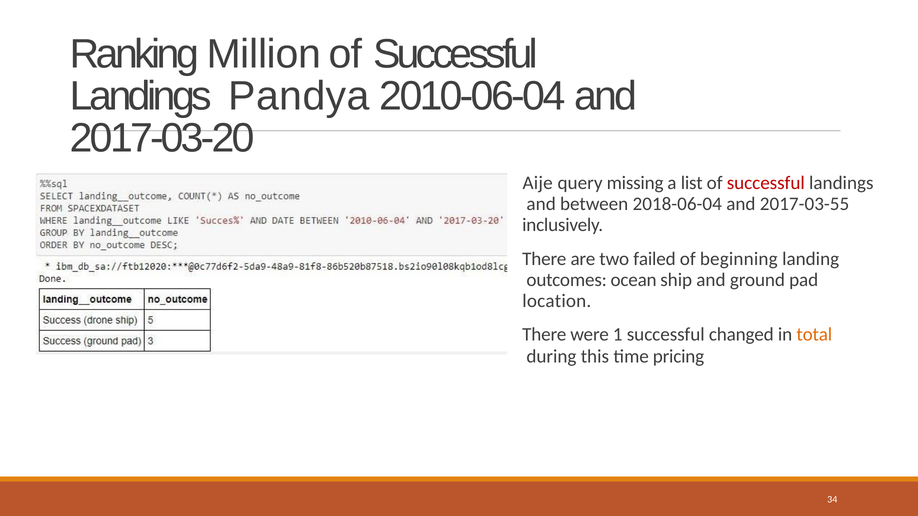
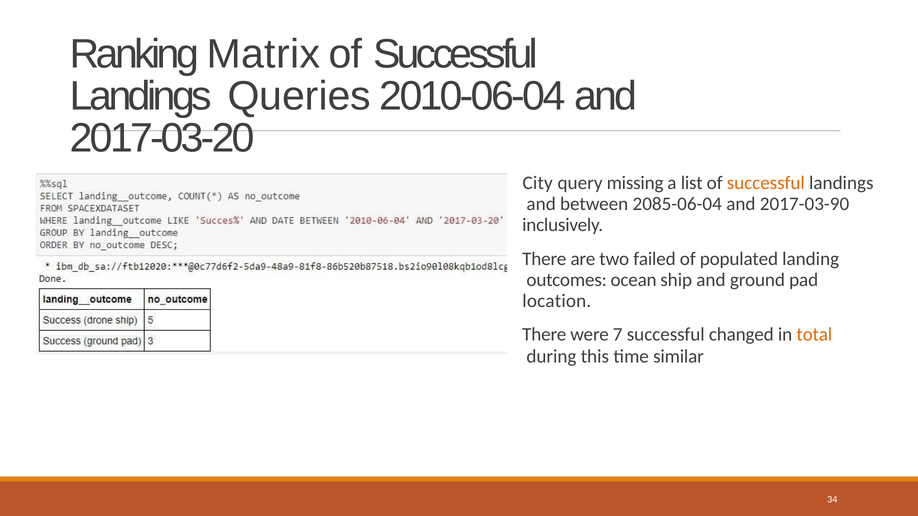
Million: Million -> Matrix (263, 54)
Pandya: Pandya -> Queries (299, 96)
Aije: Aije -> City (538, 183)
successful colour: red -> orange (766, 183)
2018-06-04: 2018-06-04 -> 2085-06-04 (677, 204)
2017-03-55: 2017-03-55 -> 2017-03-90 (805, 204)
beginning: beginning -> populated (739, 259)
1: 1 -> 7 (618, 334)
pricing: pricing -> similar (678, 356)
